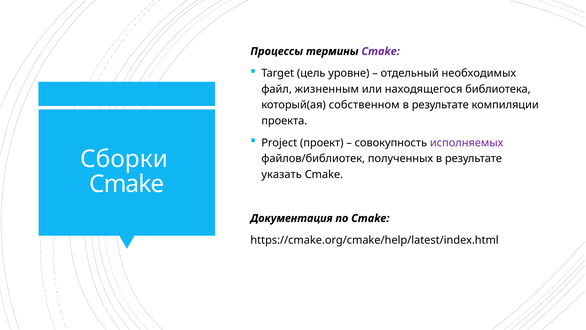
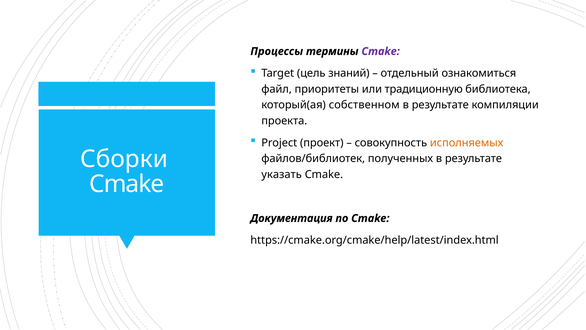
уровне: уровне -> знаний (349, 73)
необходимых: необходимых -> ознакомиться (479, 73)
жизненным: жизненным -> приоритеты (327, 89)
находящегося: находящегося -> традиционную (424, 89)
исполняемых colour: purple -> orange (467, 143)
